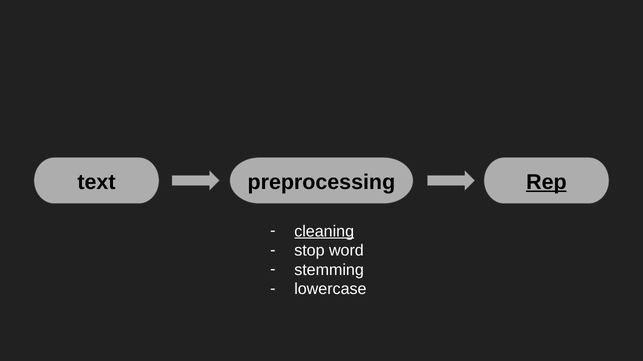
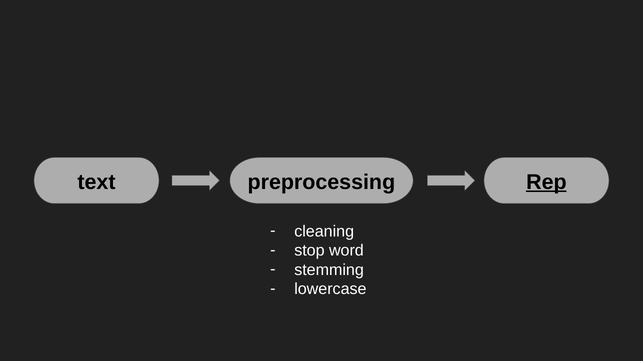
cleaning underline: present -> none (324, 232)
